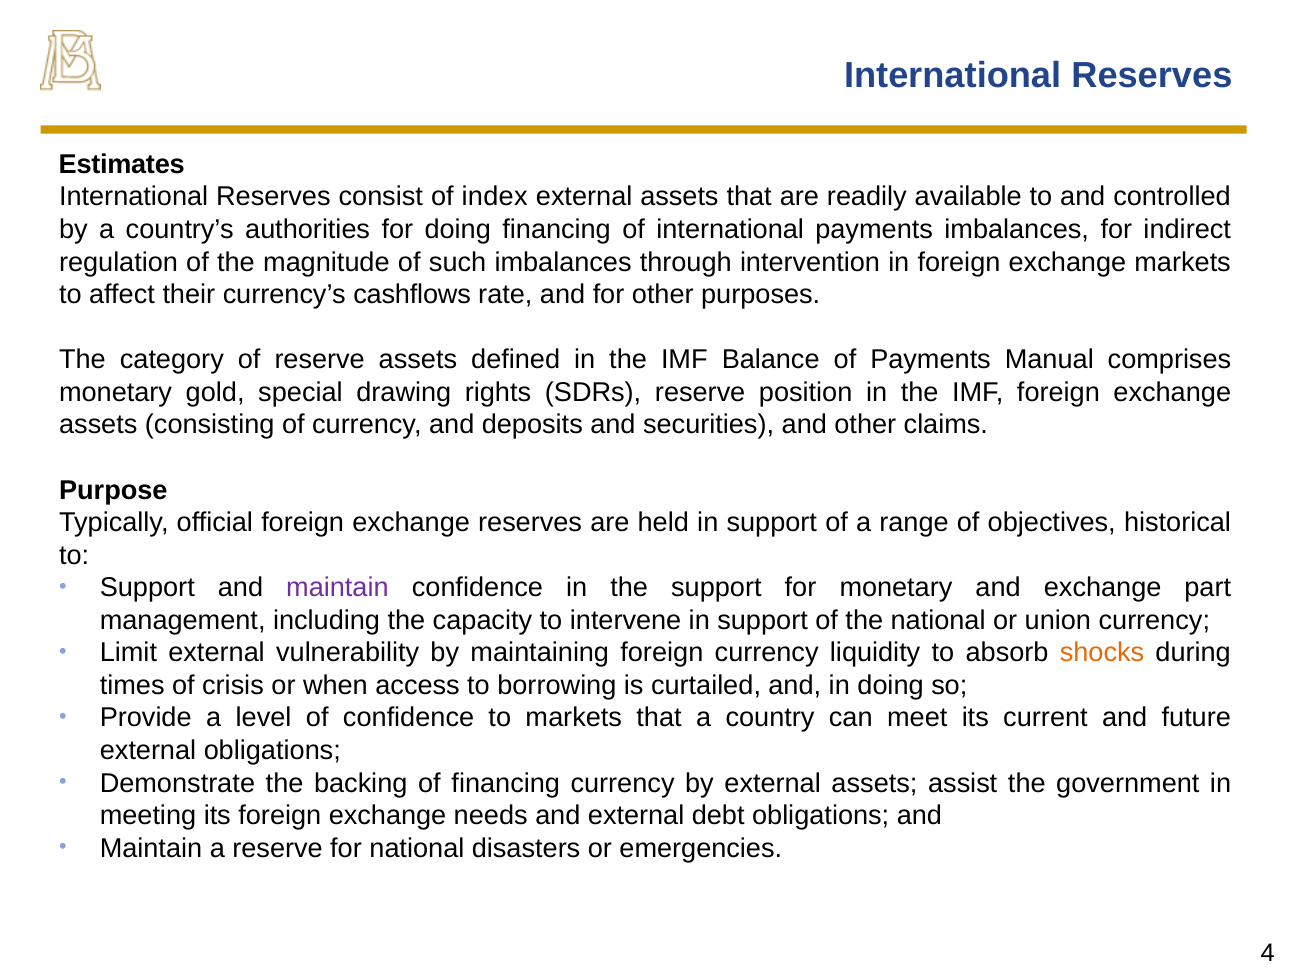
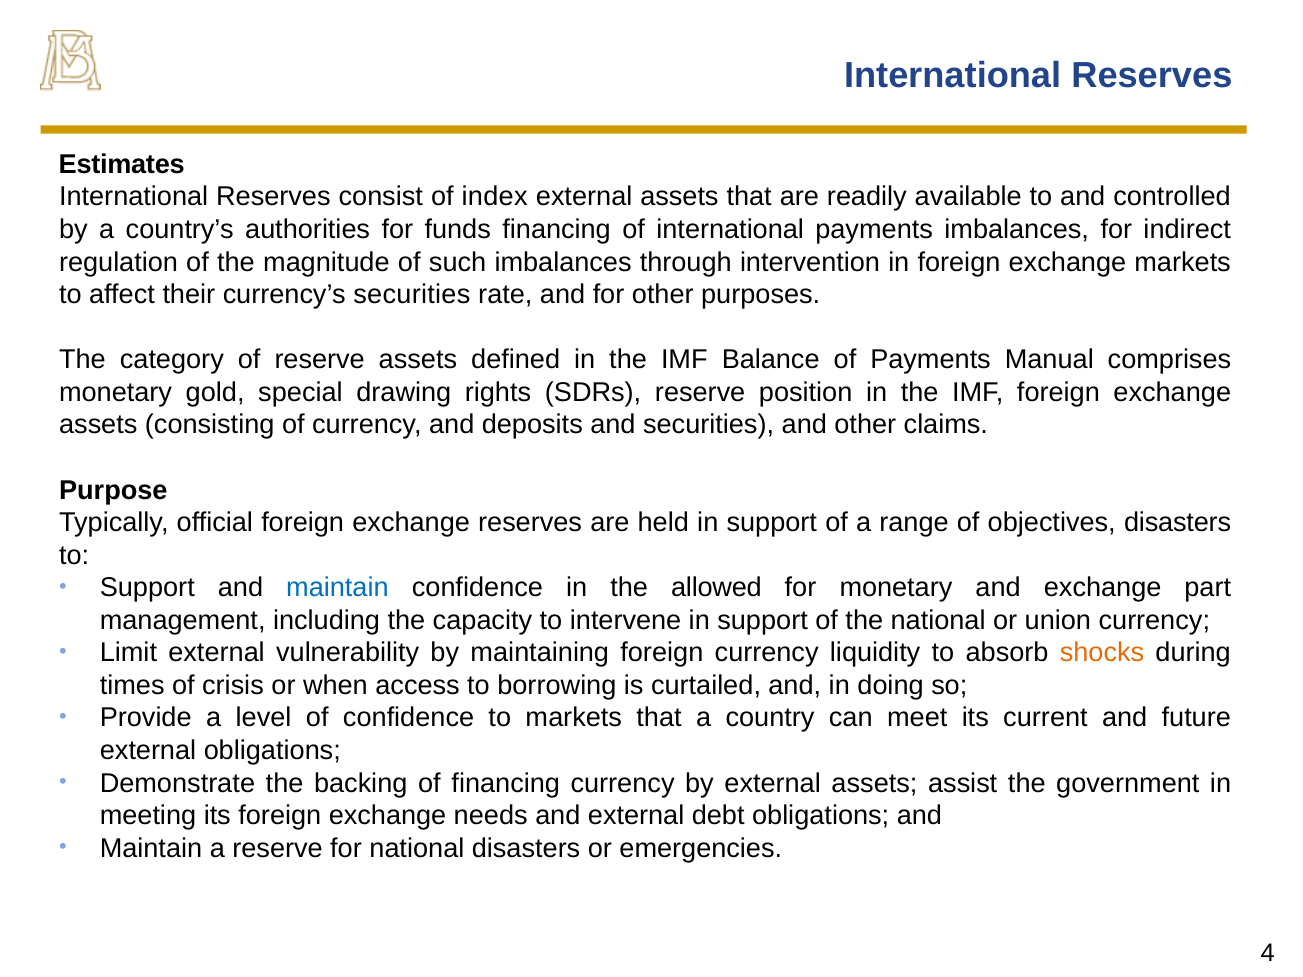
for doing: doing -> funds (458, 230)
currency’s cashflows: cashflows -> securities (412, 295)
objectives historical: historical -> disasters (1178, 523)
maintain colour: purple -> blue (337, 588)
the support: support -> allowed (716, 588)
